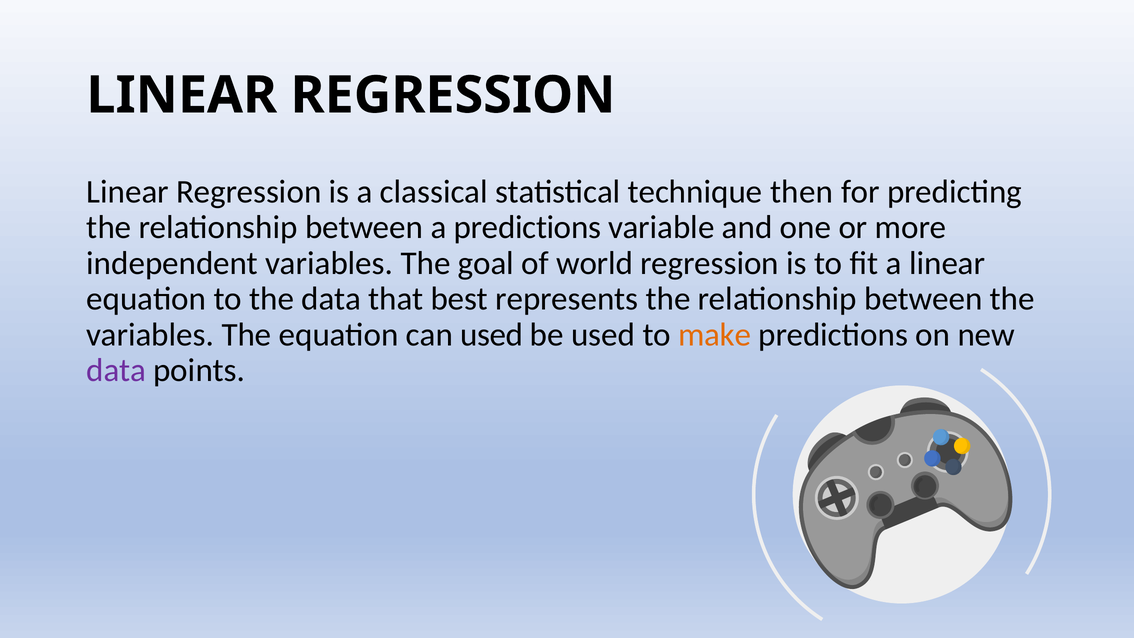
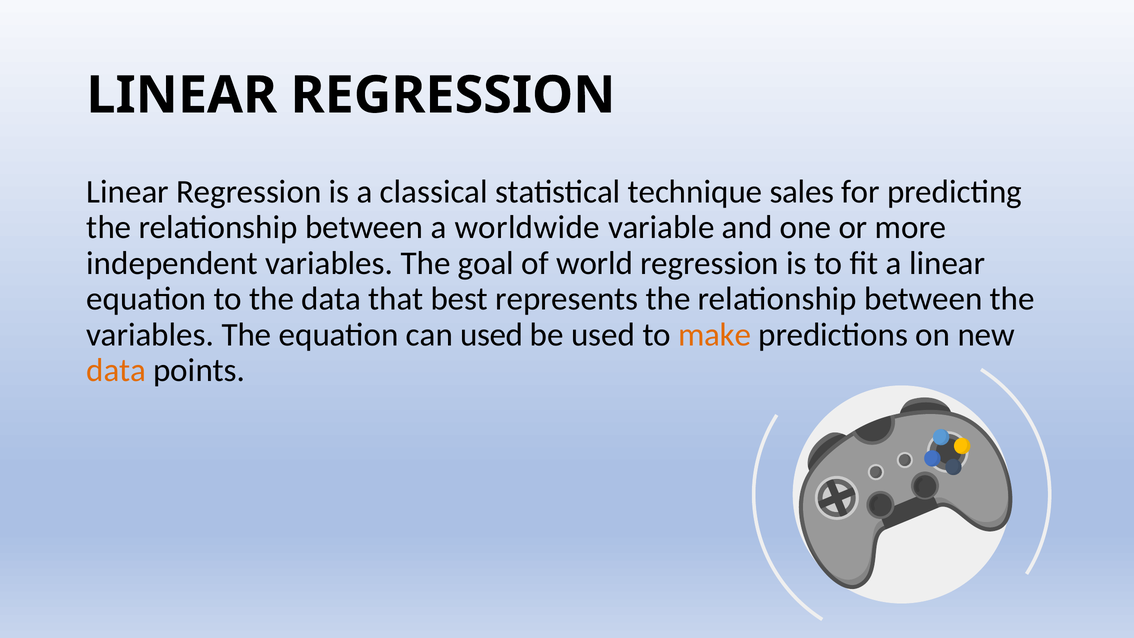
then: then -> sales (802, 192)
a predictions: predictions -> worldwide (527, 227)
data colour: purple -> orange (116, 370)
